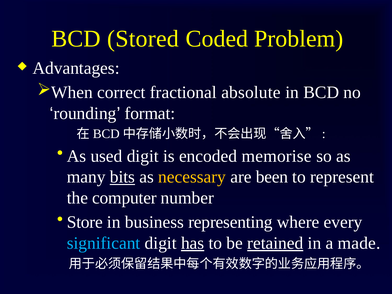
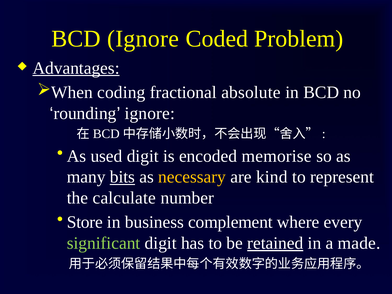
BCD Stored: Stored -> Ignore (143, 39)
Advantages underline: none -> present (76, 68)
correct: correct -> coding (121, 92)
rounding format: format -> ignore (150, 113)
been: been -> kind (272, 177)
computer: computer -> calculate (124, 198)
representing: representing -> complement (230, 222)
significant colour: light blue -> light green (104, 243)
has underline: present -> none (193, 243)
